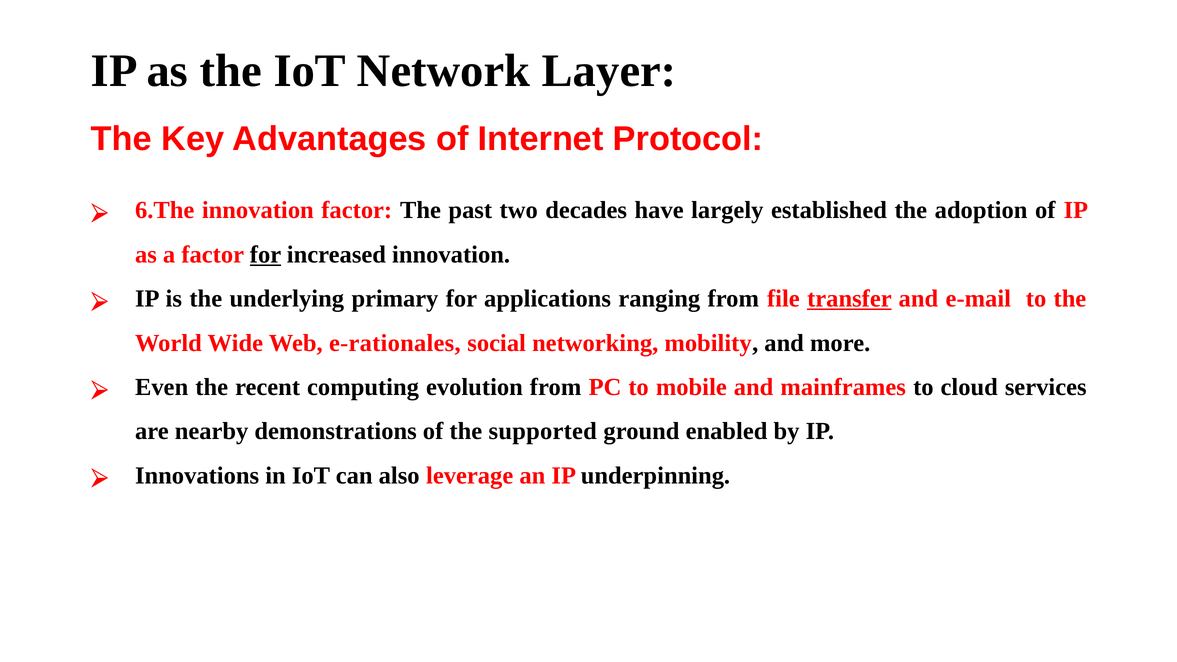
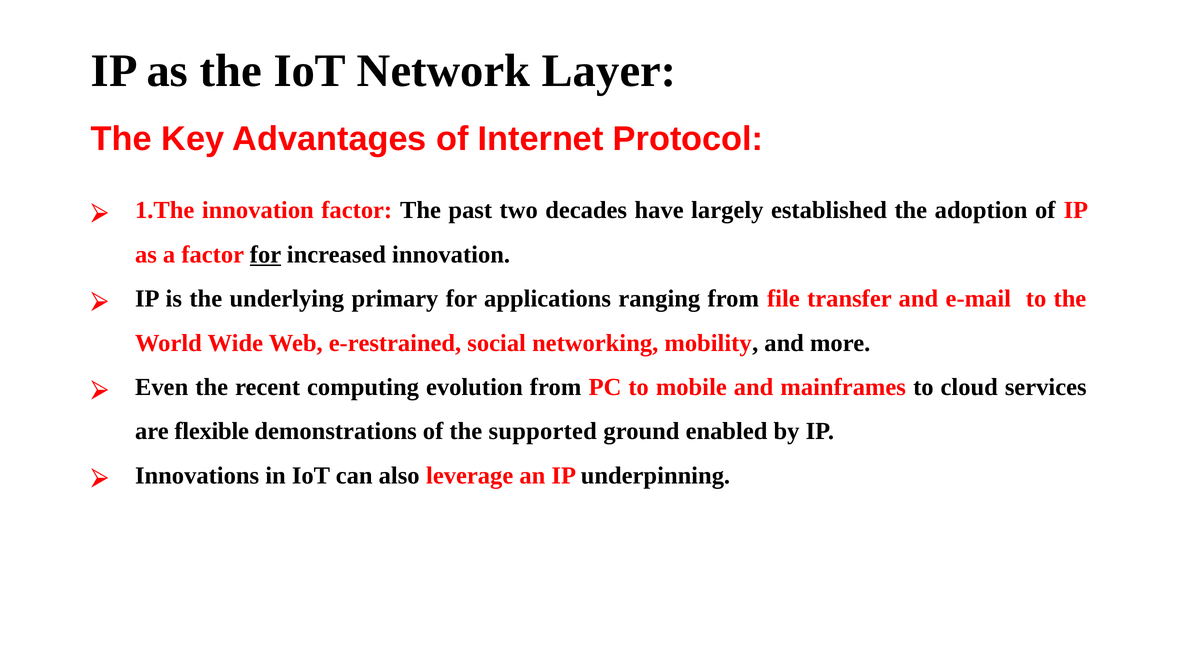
6.The: 6.The -> 1.The (165, 210)
transfer underline: present -> none (849, 299)
e-rationales: e-rationales -> e-restrained (395, 343)
nearby: nearby -> flexible (212, 431)
